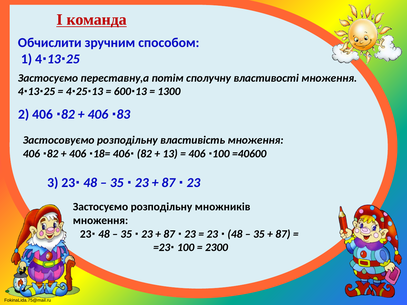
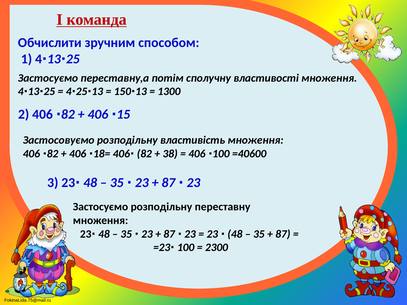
600: 600 -> 150 (122, 92)
83: 83 -> 15 (123, 115)
13: 13 -> 38 (170, 154)
множників: множників -> переставну (223, 207)
